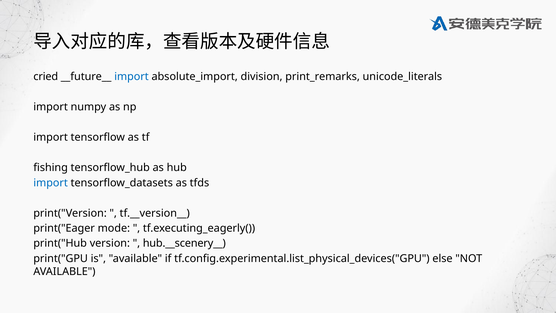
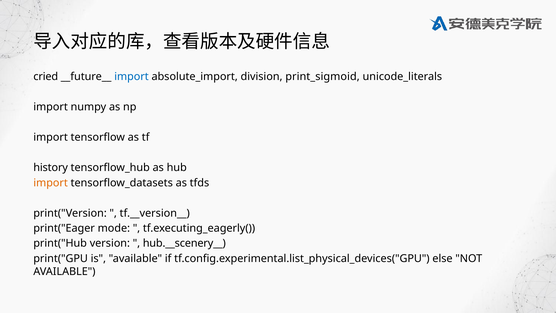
print_remarks: print_remarks -> print_sigmoid (323, 77)
fishing: fishing -> history (51, 168)
import colour: blue -> orange (51, 183)
